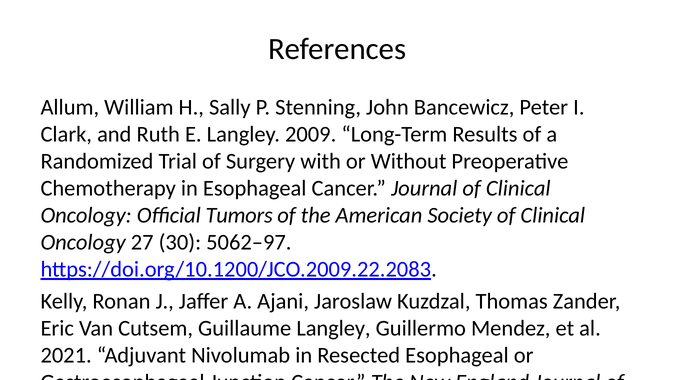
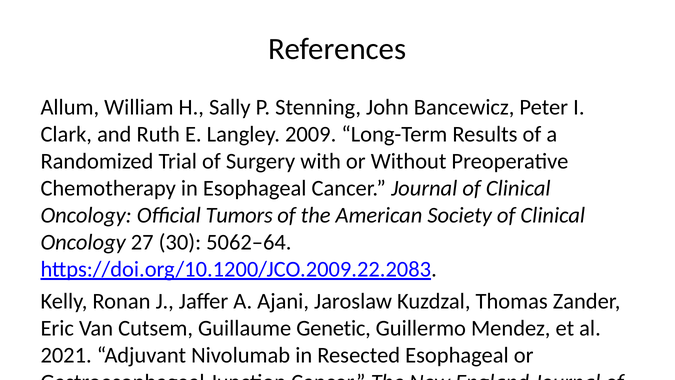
5062–97: 5062–97 -> 5062–64 (249, 242)
Guillaume Langley: Langley -> Genetic (334, 328)
